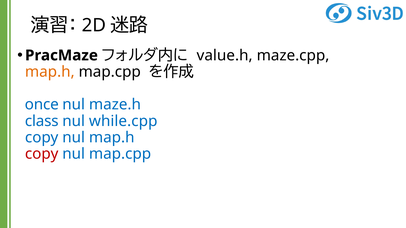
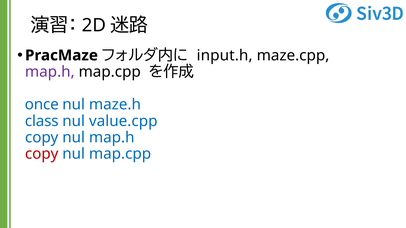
value.h: value.h -> input.h (225, 55)
map.h colour: orange -> purple (50, 72)
while.cpp: while.cpp -> value.cpp (123, 121)
